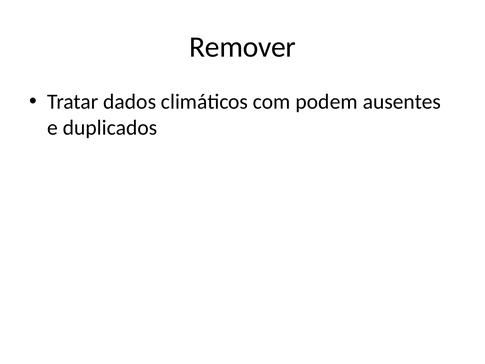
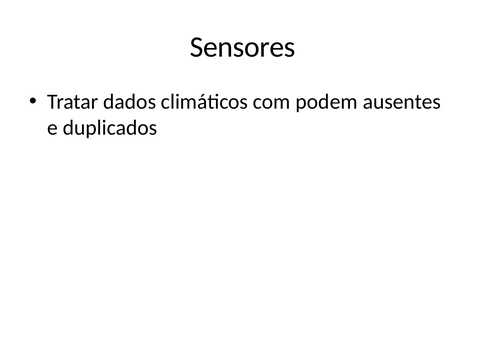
Remover: Remover -> Sensores (243, 47)
